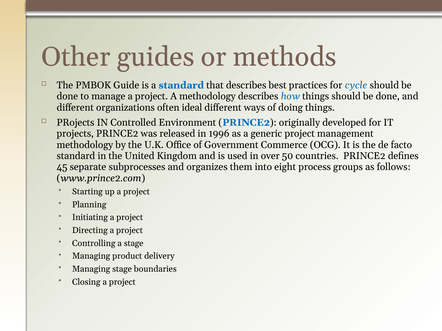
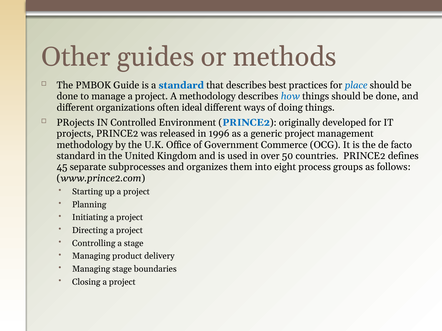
cycle: cycle -> place (356, 85)
